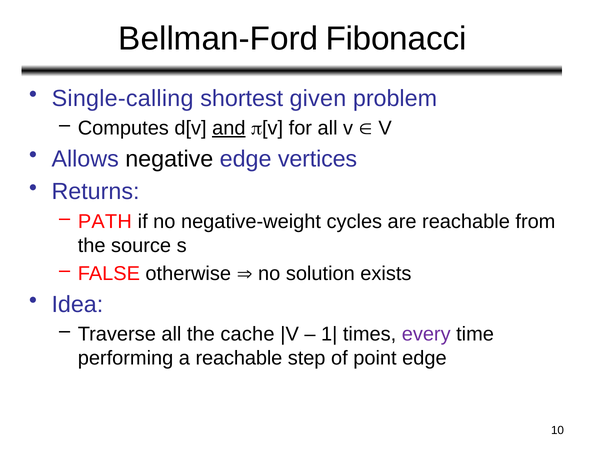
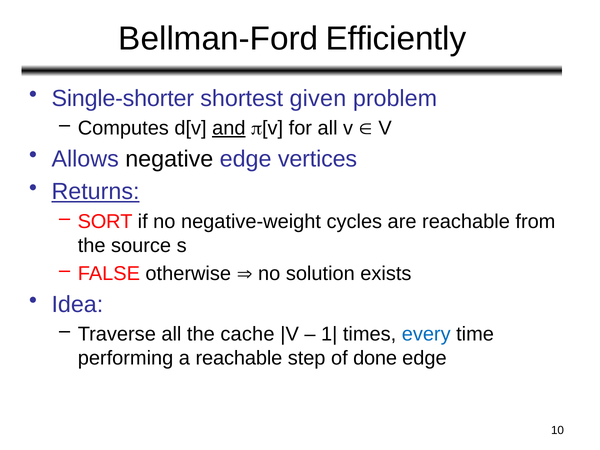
Fibonacci: Fibonacci -> Efficiently (396, 39)
Single-calling: Single-calling -> Single-shorter (123, 98)
Returns underline: none -> present (96, 192)
PATH: PATH -> SORT (105, 221)
every colour: purple -> blue (426, 334)
point: point -> done (375, 358)
